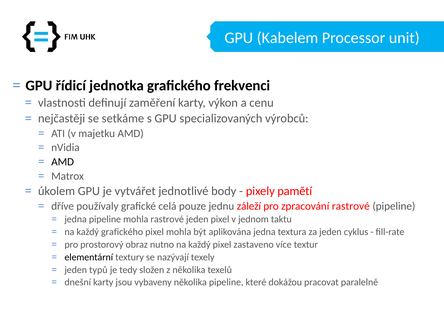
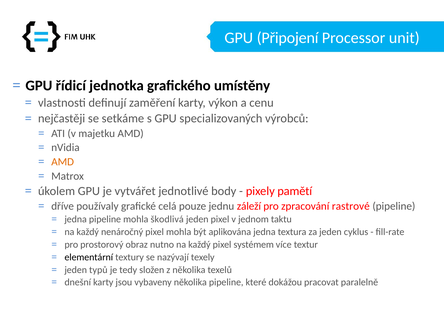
Kabelem: Kabelem -> Připojení (288, 38)
frekvenci: frekvenci -> umístěny (242, 86)
AMD colour: black -> orange (63, 162)
mohla rastrové: rastrové -> škodlivá (167, 219)
každý grafického: grafického -> nenáročný (122, 232)
zastaveno: zastaveno -> systémem (254, 245)
